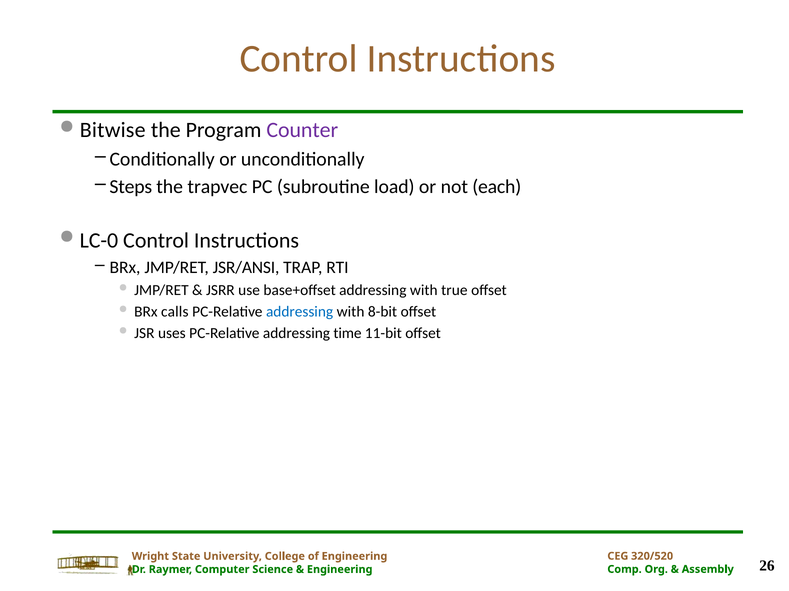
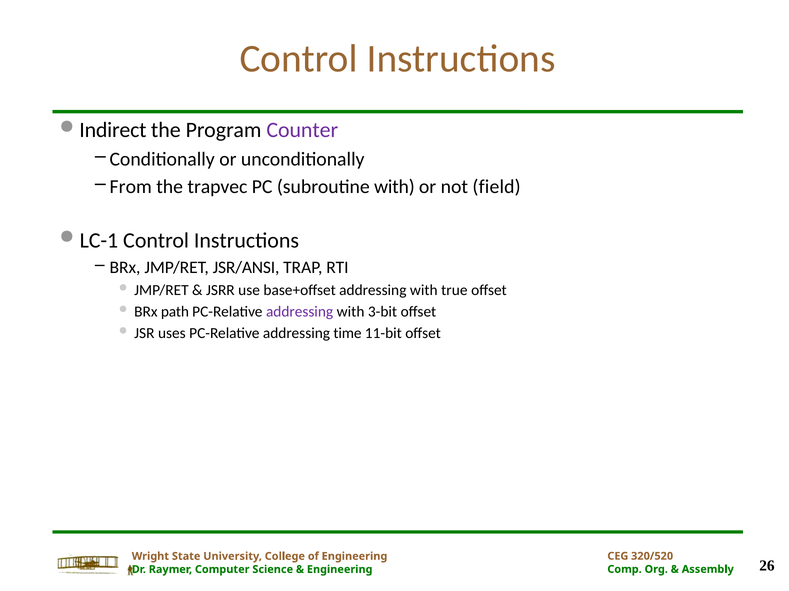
Bitwise: Bitwise -> Indirect (113, 130)
Steps: Steps -> From (131, 187)
subroutine load: load -> with (394, 187)
each: each -> field (497, 187)
LC-0: LC-0 -> LC-1 (99, 241)
calls: calls -> path (175, 312)
addressing colour: blue -> purple (300, 312)
8-bit: 8-bit -> 3-bit (383, 312)
